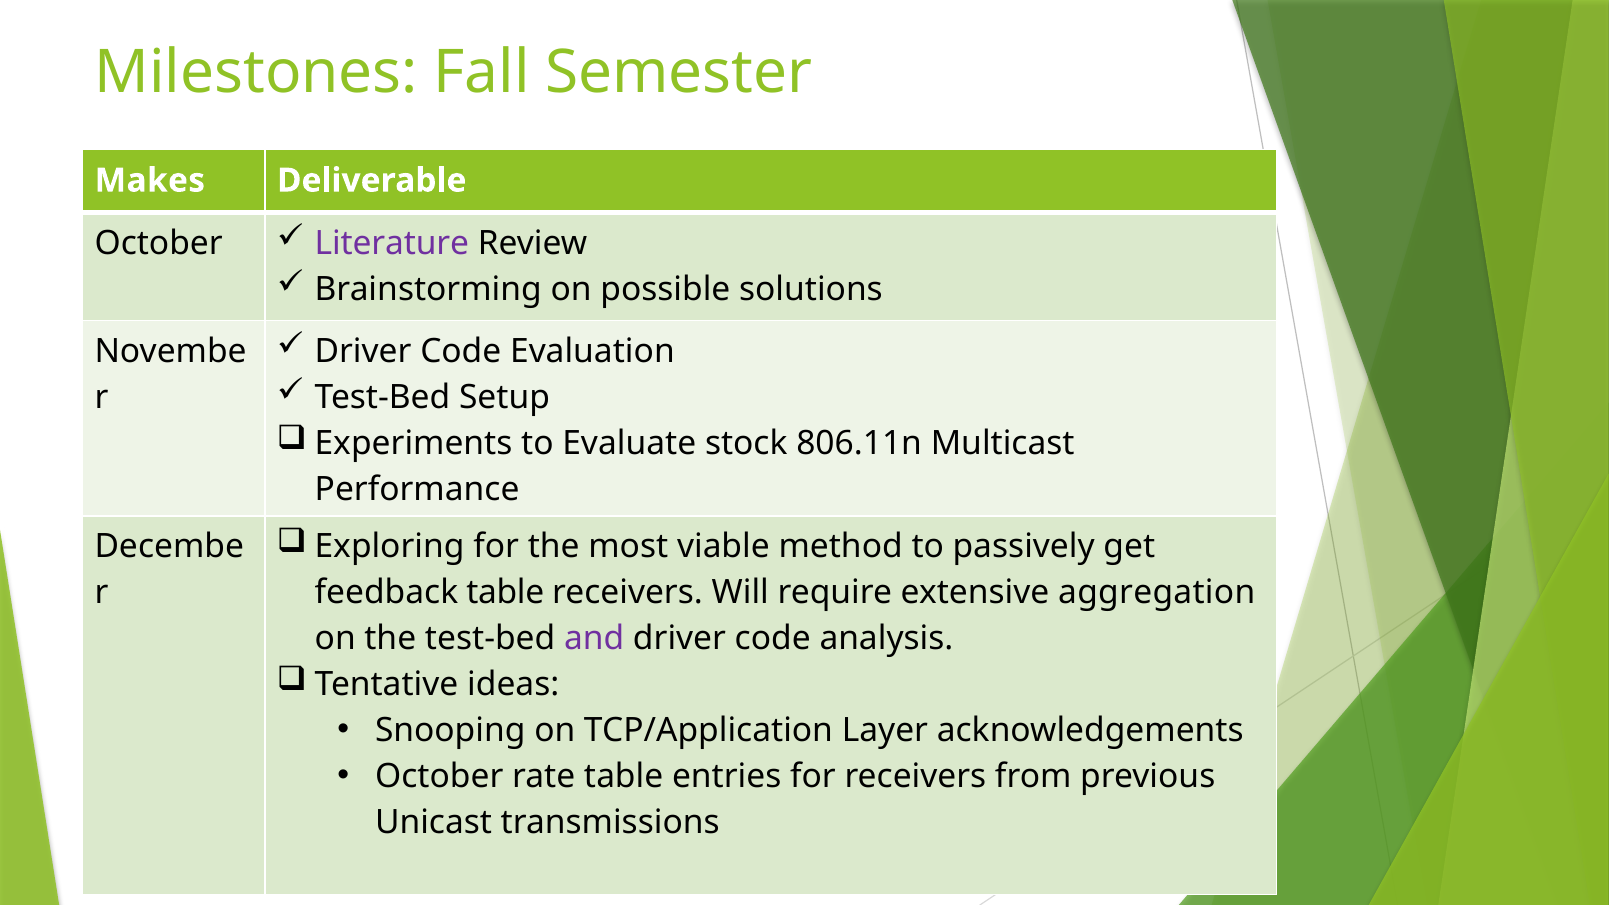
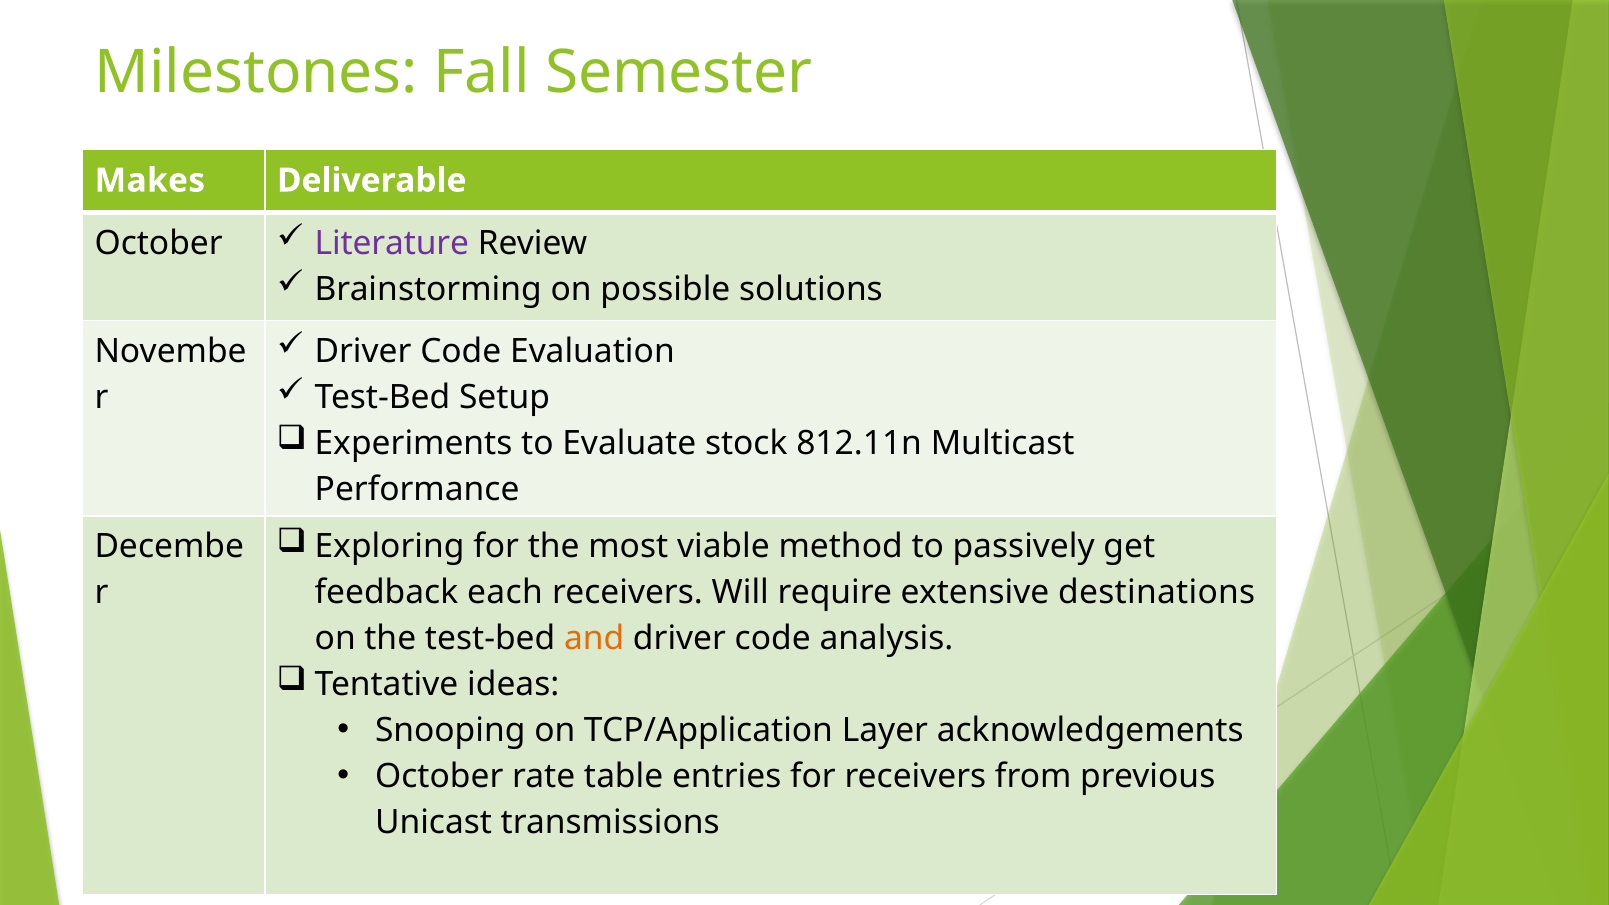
806.11n: 806.11n -> 812.11n (859, 443)
feedback table: table -> each (505, 593)
aggregation: aggregation -> destinations (1157, 593)
and colour: purple -> orange (594, 639)
